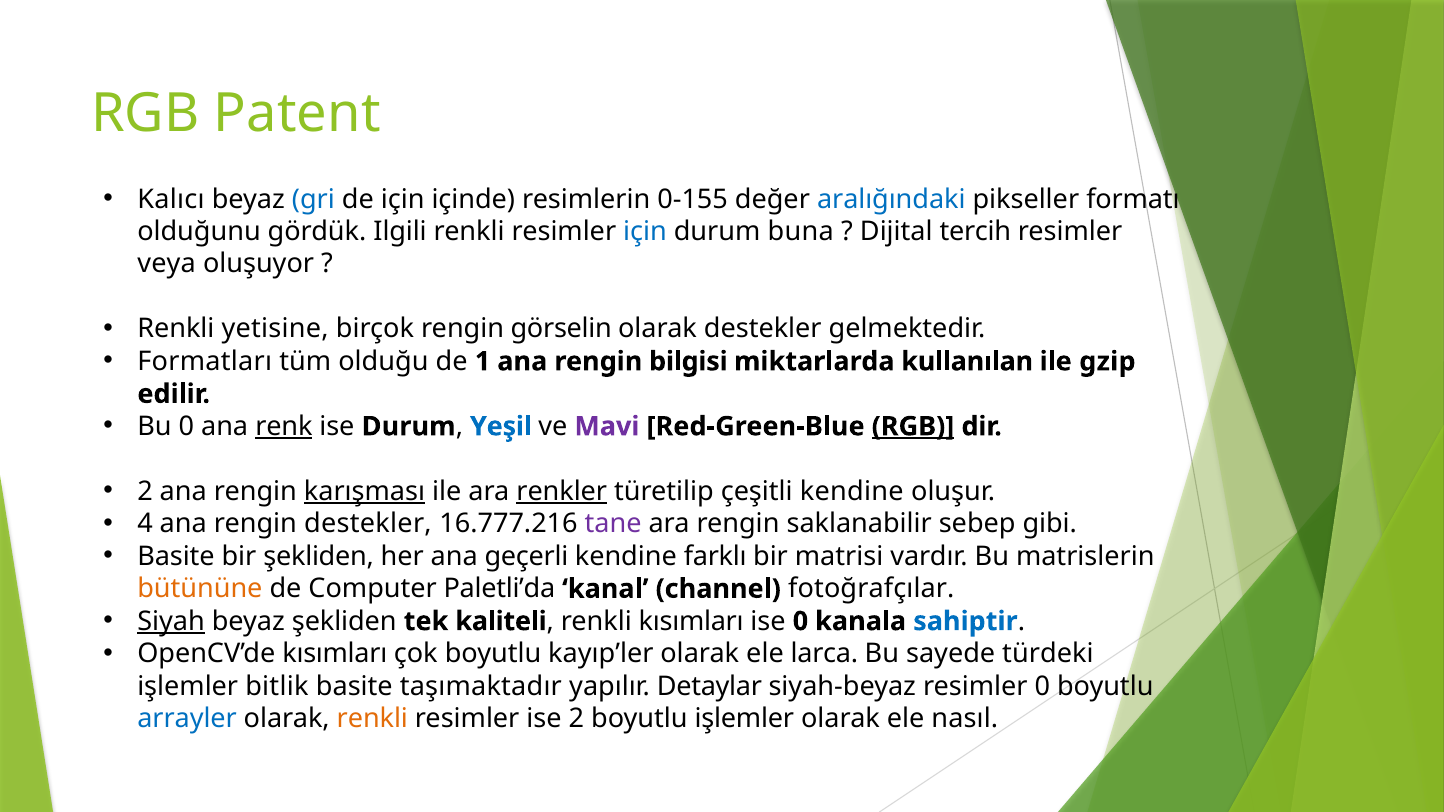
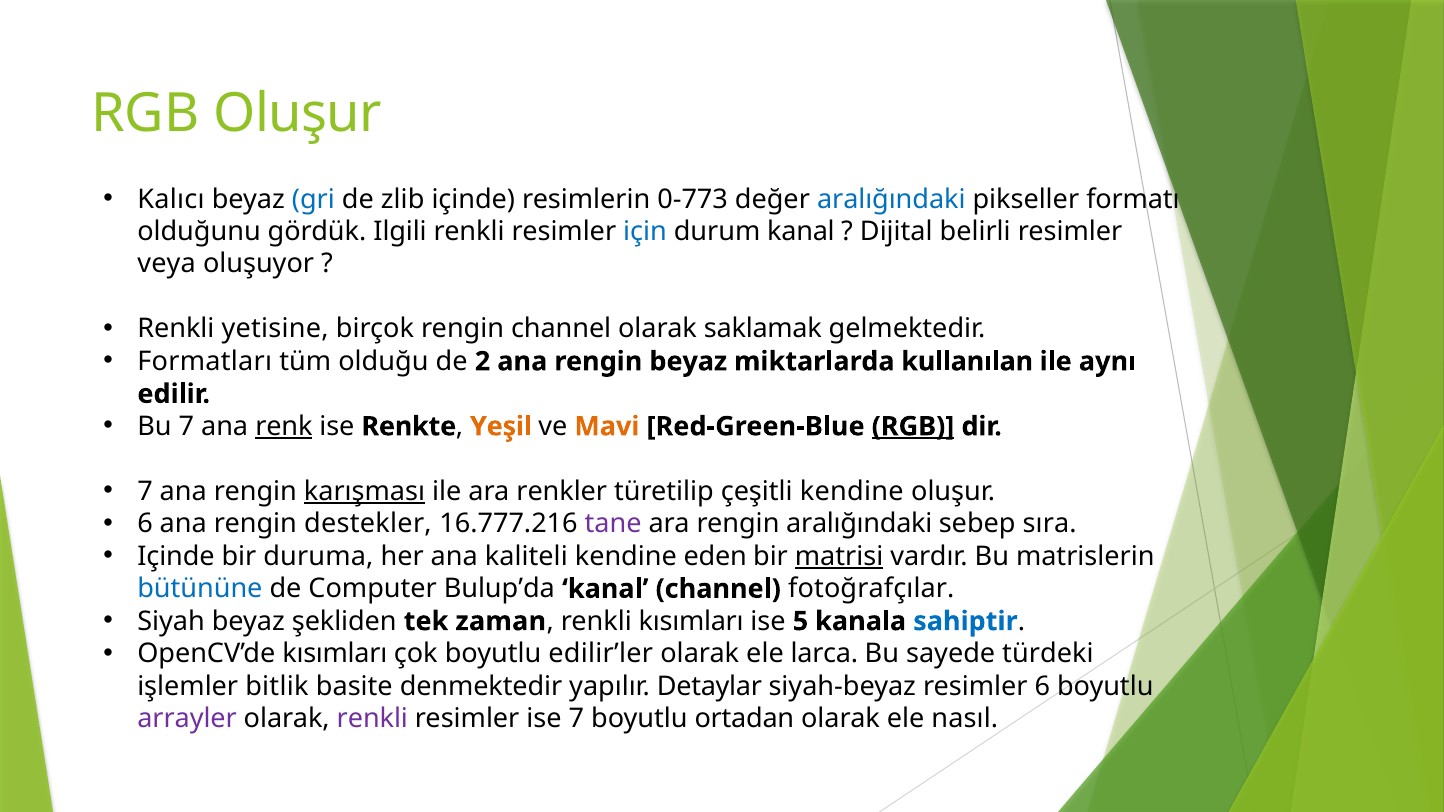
RGB Patent: Patent -> Oluşur (298, 114)
de için: için -> zlib (403, 199)
0-155: 0-155 -> 0-773 (693, 199)
durum buna: buna -> kanal (801, 232)
tercih: tercih -> belirli (975, 232)
rengin görselin: görselin -> channel (561, 329)
olarak destekler: destekler -> saklamak (763, 329)
1: 1 -> 2 (483, 362)
rengin bilgisi: bilgisi -> beyaz (688, 362)
gzip: gzip -> aynı (1108, 362)
Bu 0: 0 -> 7 (186, 427)
ise Durum: Durum -> Renkte (409, 427)
Yeşil colour: blue -> orange (501, 427)
Mavi colour: purple -> orange (607, 427)
2: 2 -> 7 (145, 492)
renkler underline: present -> none (562, 492)
4: 4 -> 6 (145, 524)
rengin saklanabilir: saklanabilir -> aralığındaki (859, 524)
gibi: gibi -> sıra (1050, 524)
Basite: Basite -> Içinde (176, 557)
bir şekliden: şekliden -> duruma (318, 557)
geçerli: geçerli -> kaliteli (526, 557)
farklı: farklı -> eden (715, 557)
matrisi underline: none -> present (839, 557)
bütününe colour: orange -> blue (200, 589)
Paletli’da: Paletli’da -> Bulup’da (499, 589)
Siyah underline: present -> none (171, 622)
kaliteli: kaliteli -> zaman (501, 622)
ise 0: 0 -> 5 (800, 622)
kayıp’ler: kayıp’ler -> edilir’ler (601, 654)
taşımaktadır: taşımaktadır -> denmektedir (481, 686)
resimler 0: 0 -> 6 (1042, 686)
arrayler colour: blue -> purple (187, 719)
renkli colour: orange -> purple (372, 719)
ise 2: 2 -> 7 (576, 719)
boyutlu işlemler: işlemler -> ortadan (744, 719)
